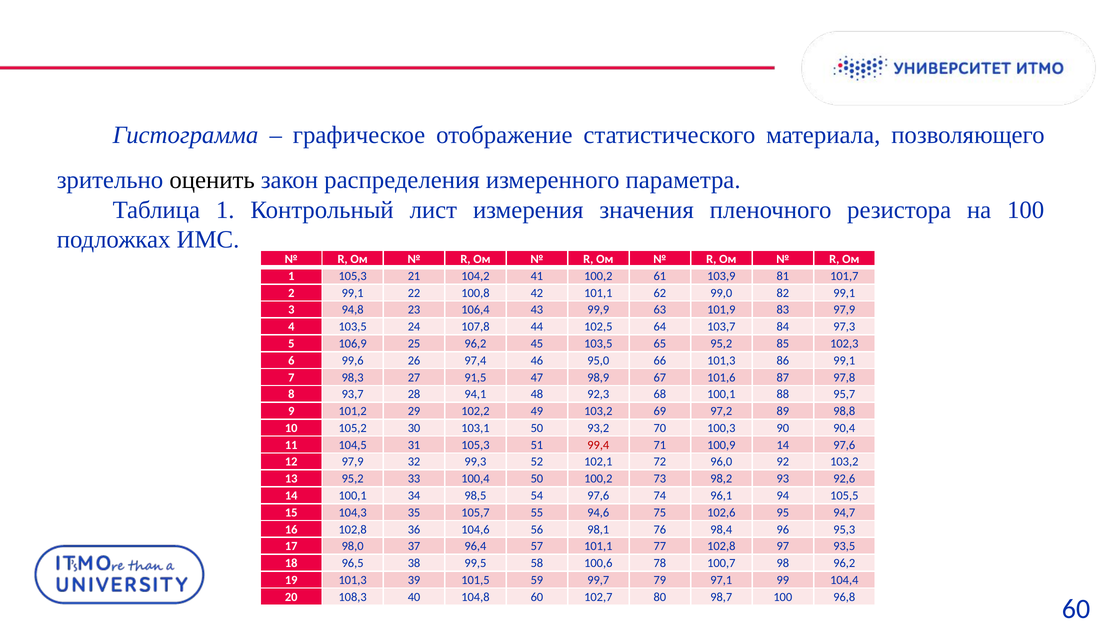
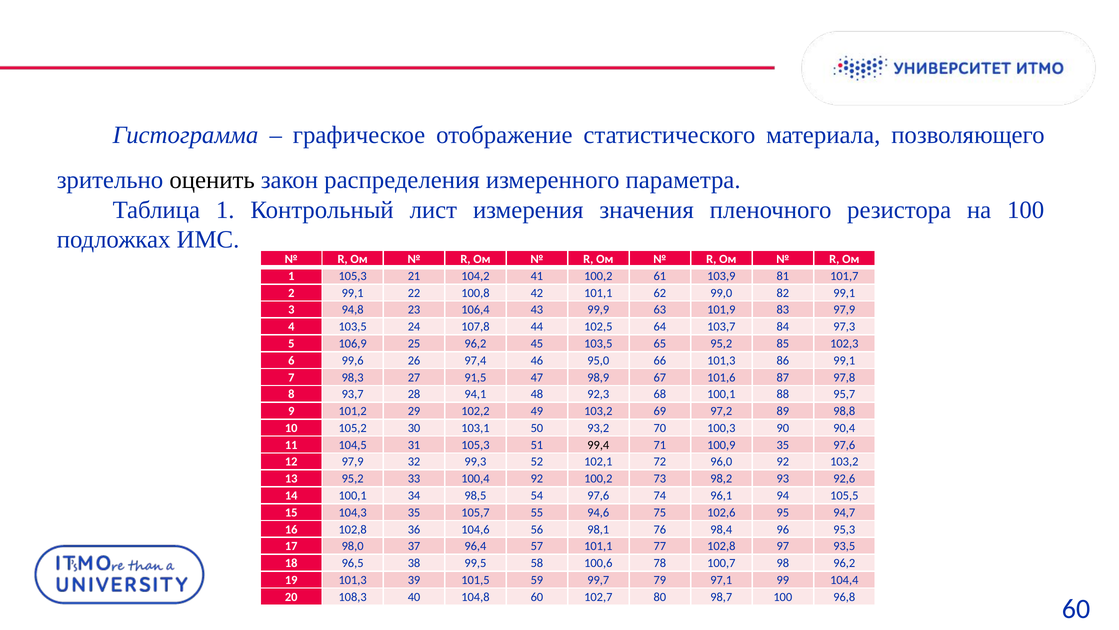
99,4 colour: red -> black (598, 445)
100,9 14: 14 -> 35 (783, 445)
100,4 50: 50 -> 92 (537, 478)
